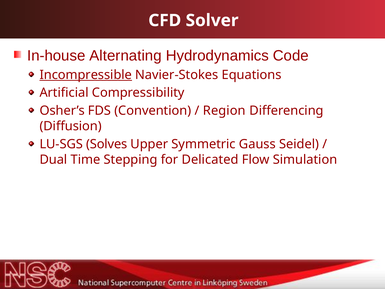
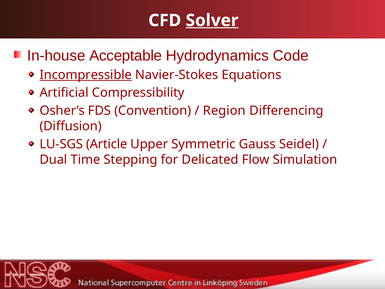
Solver underline: none -> present (212, 20)
Alternating: Alternating -> Acceptable (126, 56)
Solves: Solves -> Article (107, 144)
